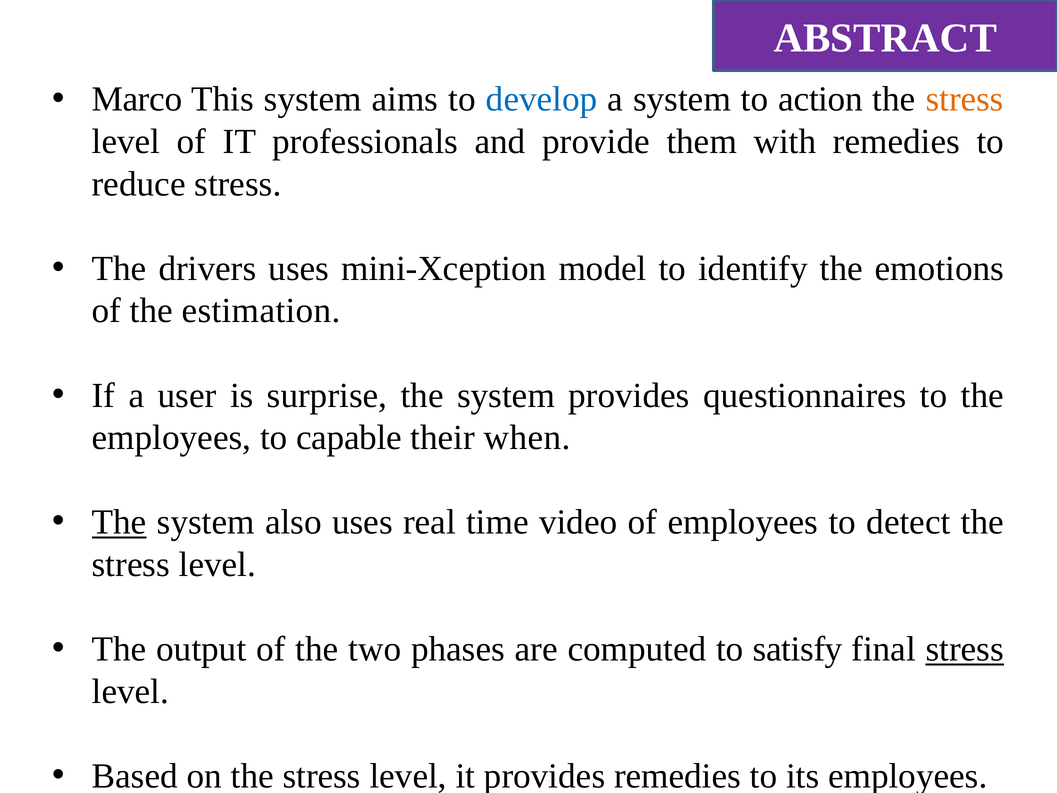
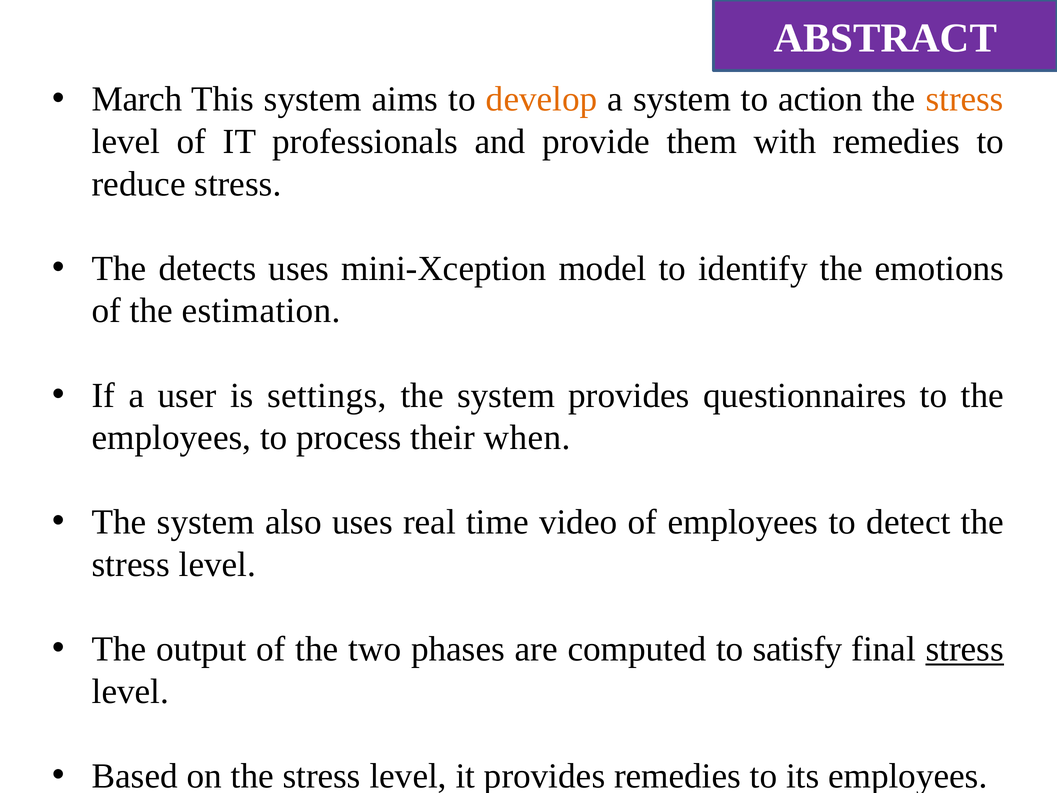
Marco: Marco -> March (137, 99)
develop colour: blue -> orange (542, 99)
drivers: drivers -> detects (207, 268)
surprise: surprise -> settings (327, 395)
capable: capable -> process (349, 438)
The underline: present -> none (119, 522)
